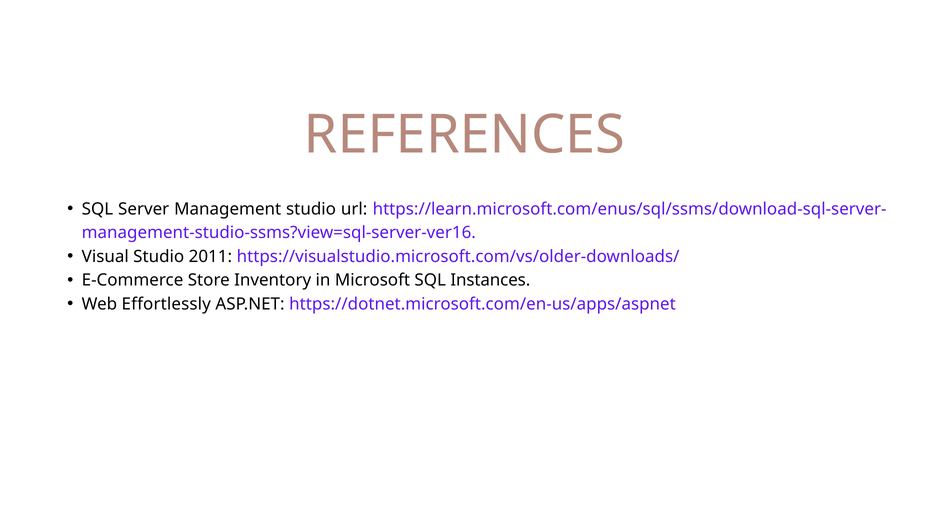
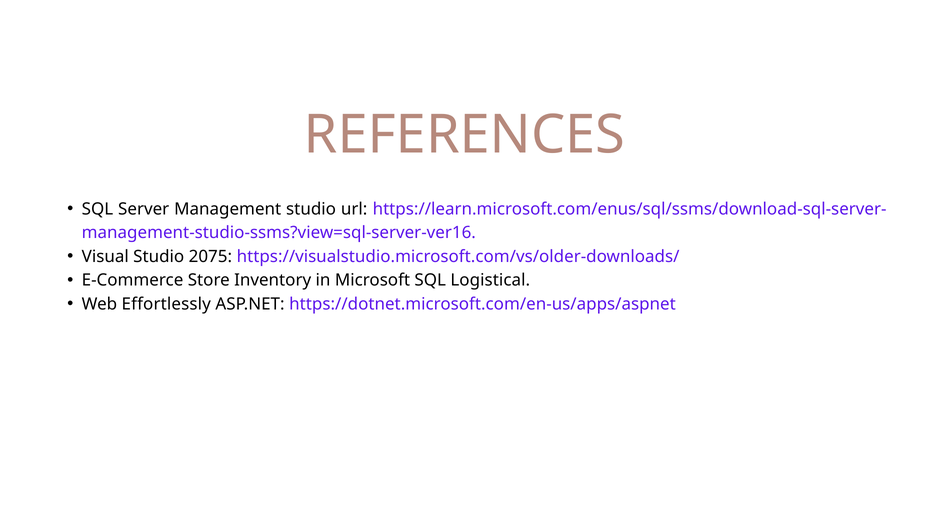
2011: 2011 -> 2075 (210, 257)
Instances: Instances -> Logistical (490, 281)
